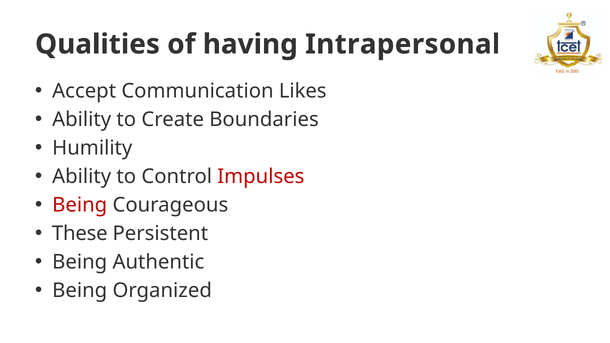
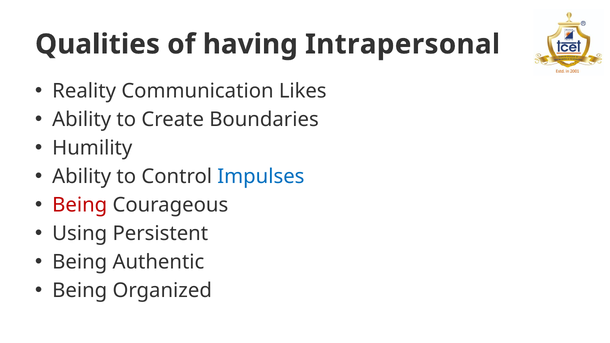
Accept: Accept -> Reality (84, 91)
Impulses colour: red -> blue (261, 177)
These: These -> Using (80, 234)
